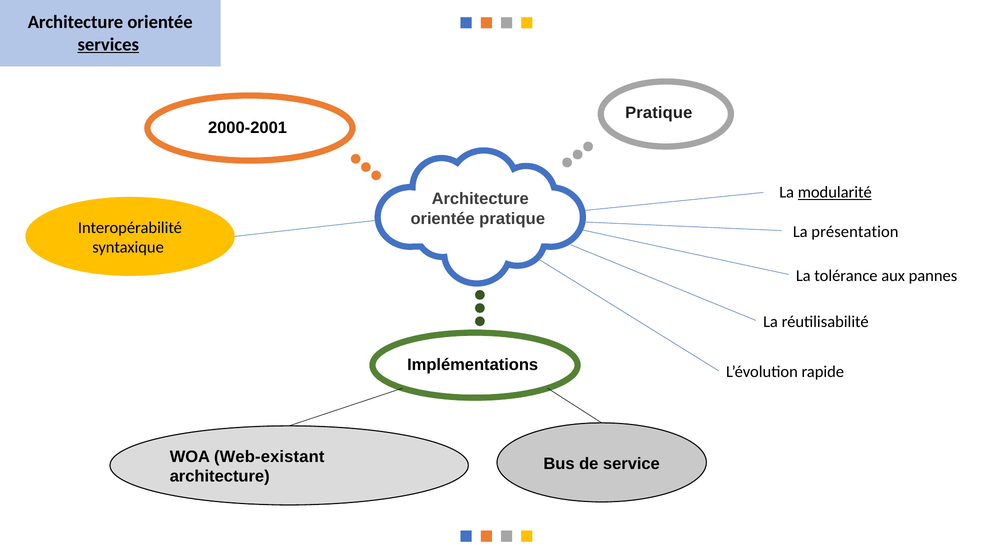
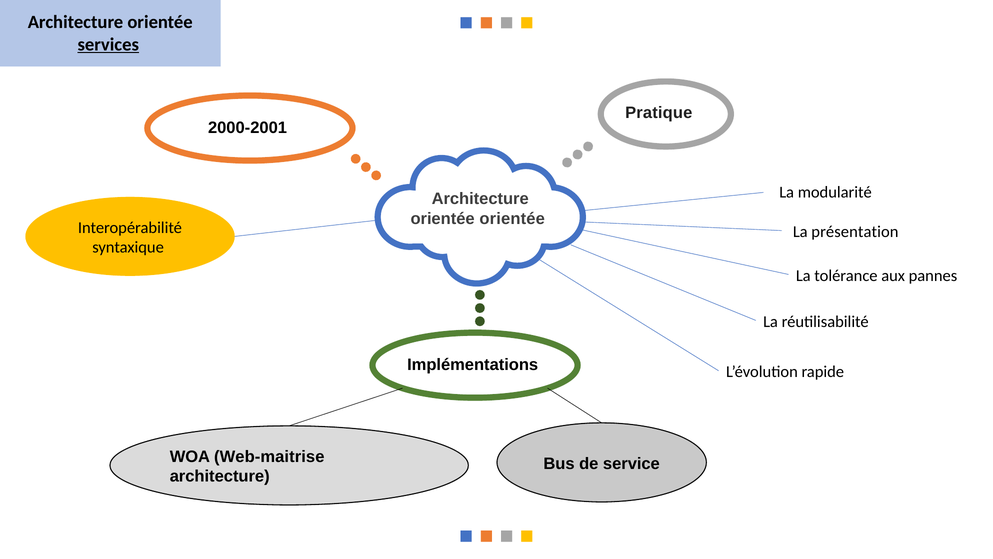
modularité underline: present -> none (835, 192)
orientée pratique: pratique -> orientée (512, 219)
Web-existant: Web-existant -> Web-maitrise (269, 456)
